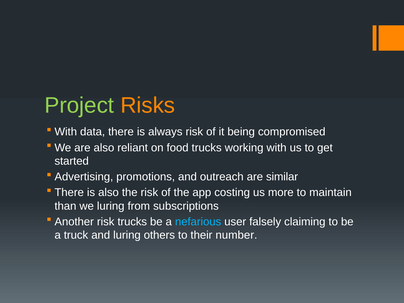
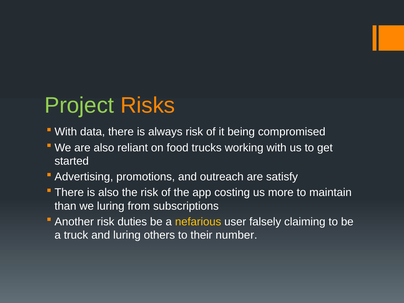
similar: similar -> satisfy (282, 177)
risk trucks: trucks -> duties (132, 222)
nefarious colour: light blue -> yellow (198, 222)
